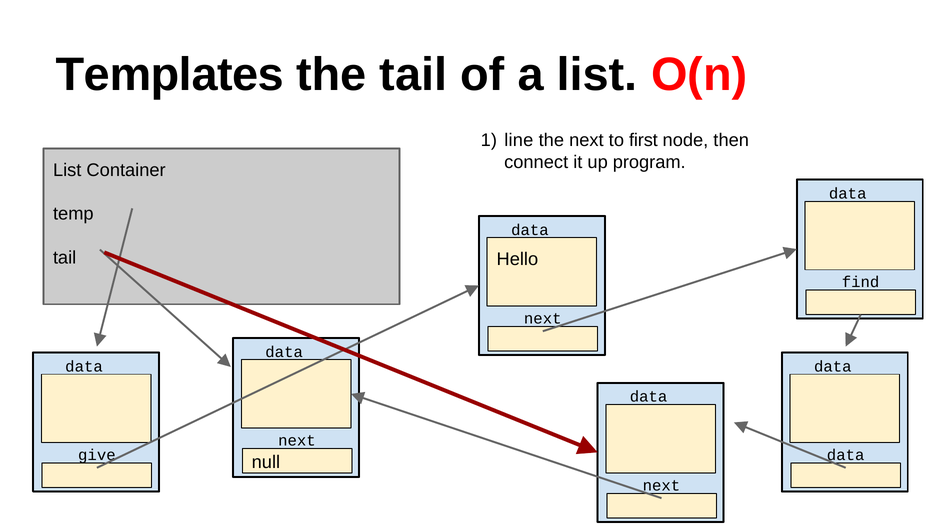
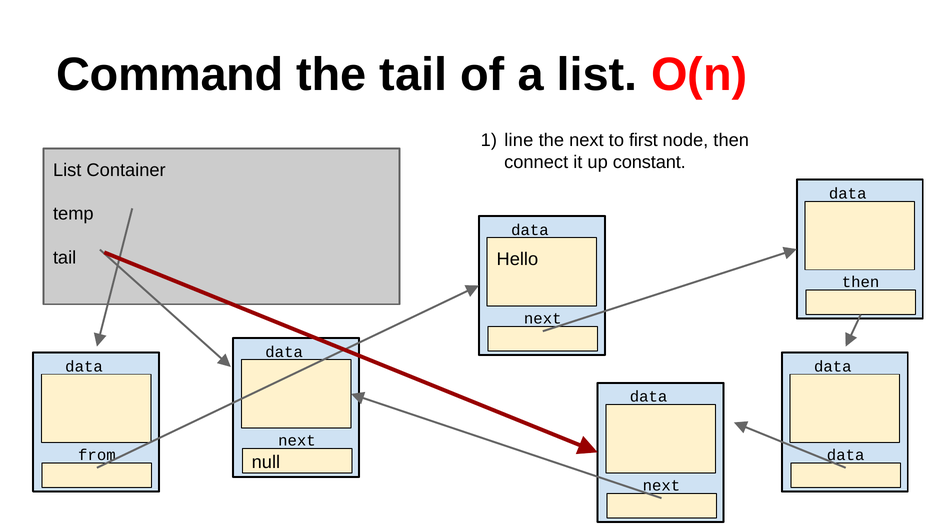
Templates: Templates -> Command (170, 75)
program: program -> constant (649, 162)
find: find -> then (861, 282)
give: give -> from (97, 455)
